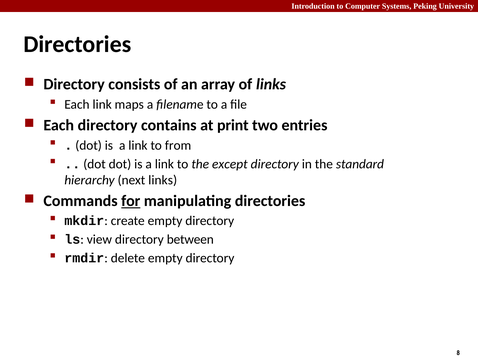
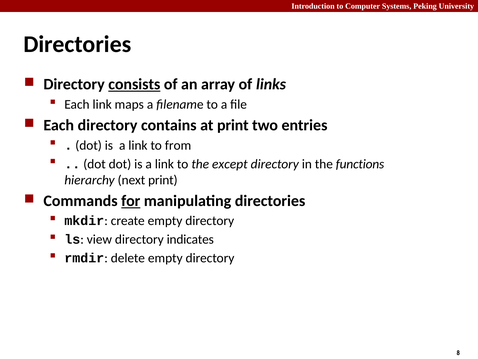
consists underline: none -> present (134, 84)
standard: standard -> functions (360, 164)
next links: links -> print (163, 180)
between: between -> indicates (190, 239)
